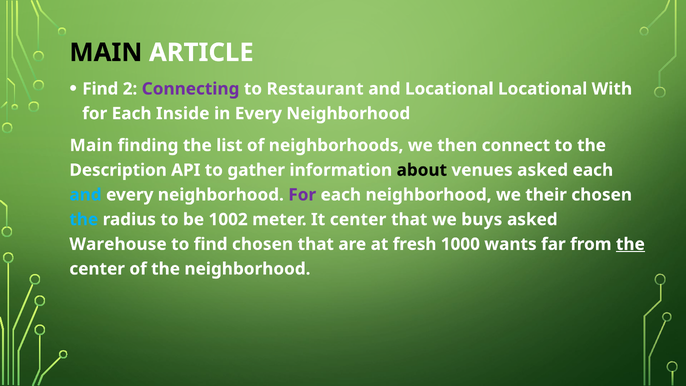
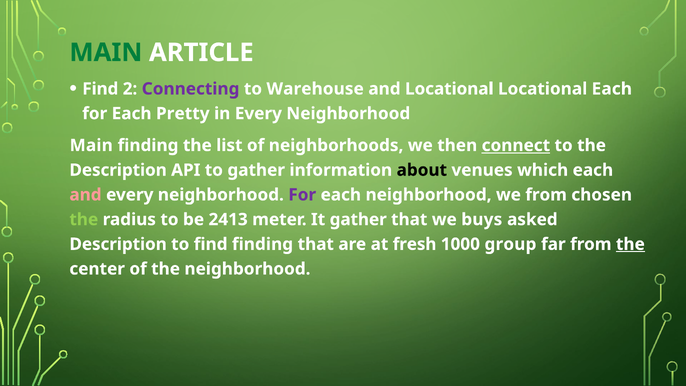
MAIN colour: black -> green (106, 53)
Restaurant: Restaurant -> Warehouse (315, 89)
Locational With: With -> Each (612, 89)
Inside: Inside -> Pretty (183, 114)
connect underline: none -> present (516, 145)
venues asked: asked -> which (543, 170)
and colour: light blue -> pink (85, 195)
we their: their -> from (546, 195)
the colour: light blue -> light green (84, 219)
1002: 1002 -> 2413 (228, 219)
It center: center -> gather (358, 219)
Warehouse: Warehouse -> Description (118, 244)
find chosen: chosen -> finding (263, 244)
wants: wants -> group (510, 244)
